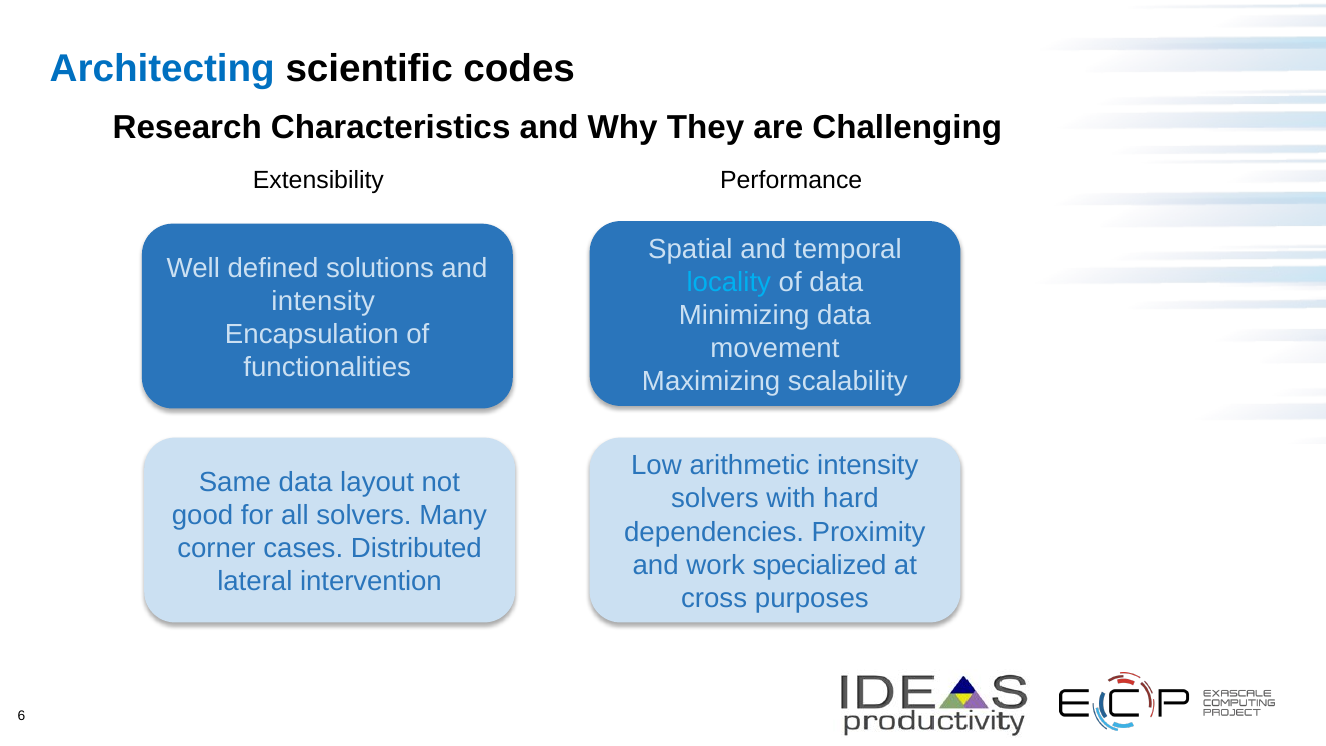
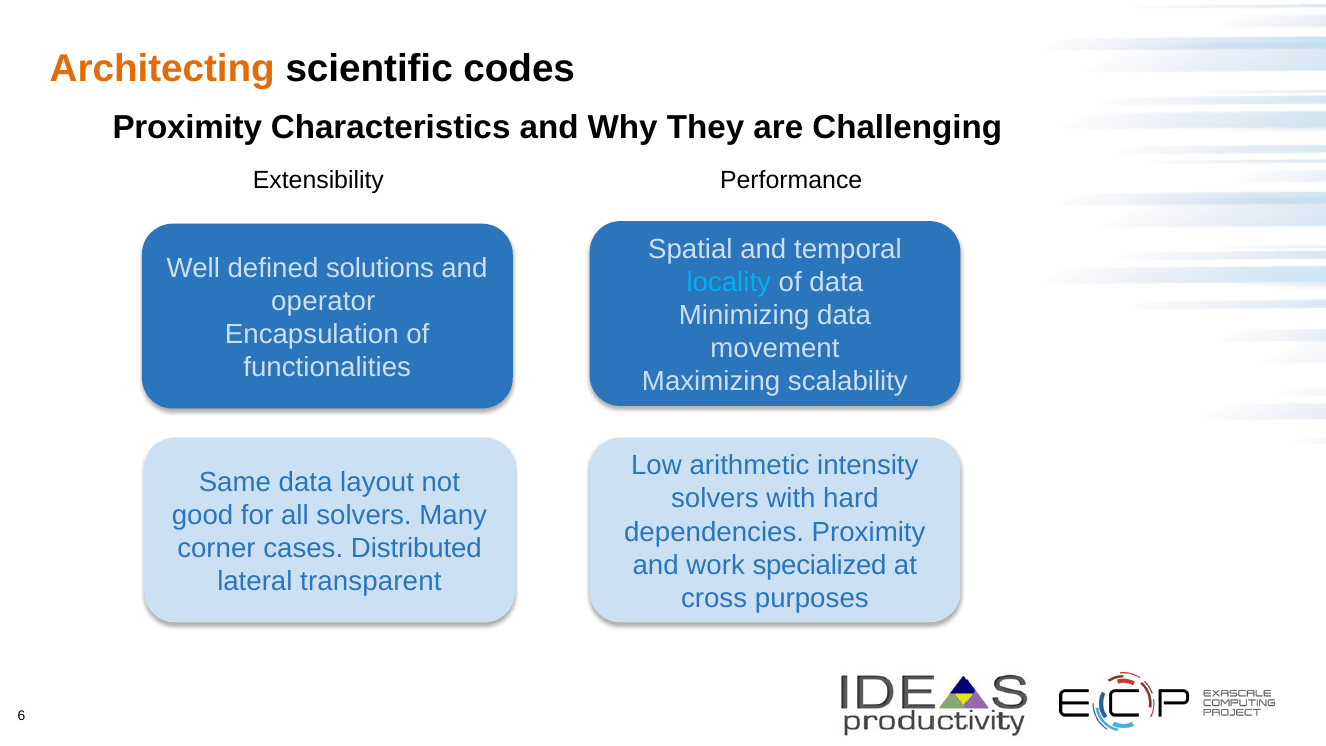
Architecting colour: blue -> orange (162, 69)
Research: Research -> Proximity (187, 128)
intensity: intensity -> operator (323, 301)
intervention: intervention -> transparent (371, 582)
